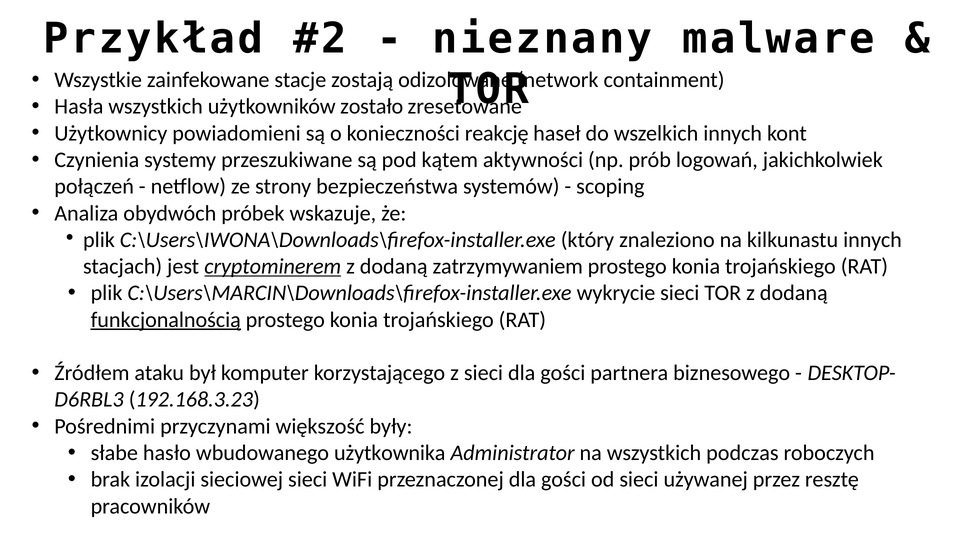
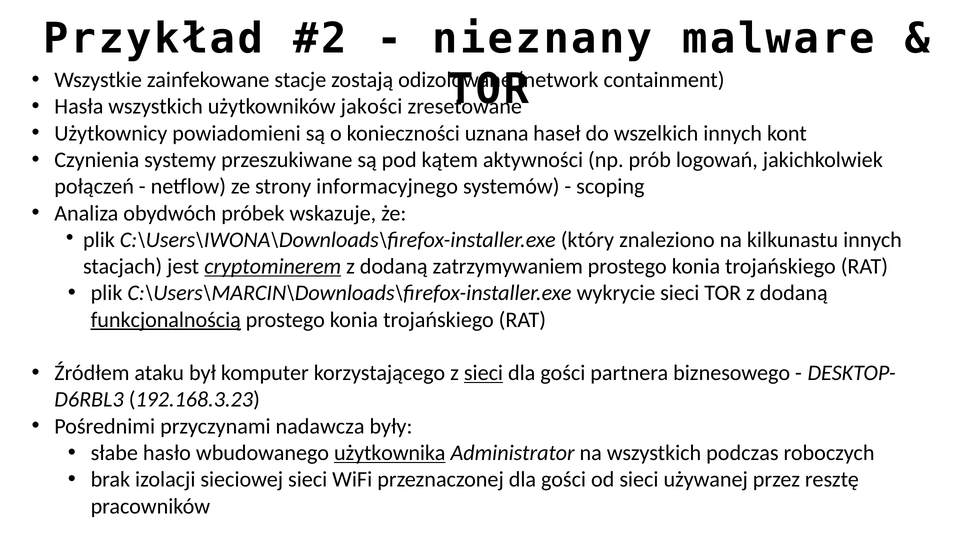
zostało: zostało -> jakości (372, 107)
reakcję: reakcję -> uznana (497, 133)
bezpieczeństwa: bezpieczeństwa -> informacyjnego (387, 186)
sieci underline: none -> present (483, 373)
większość: większość -> nadawcza (320, 426)
użytkownika underline: none -> present (390, 452)
